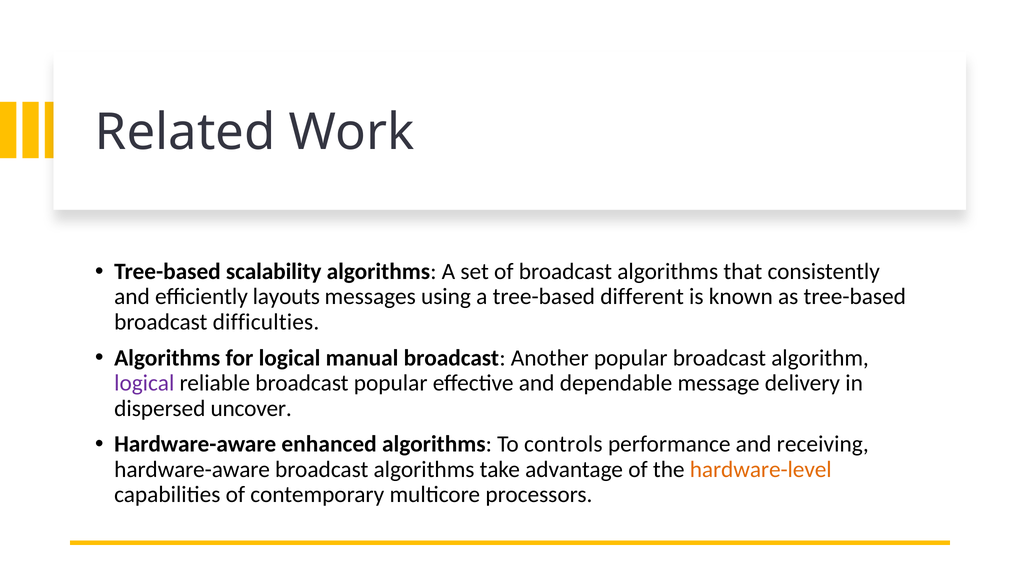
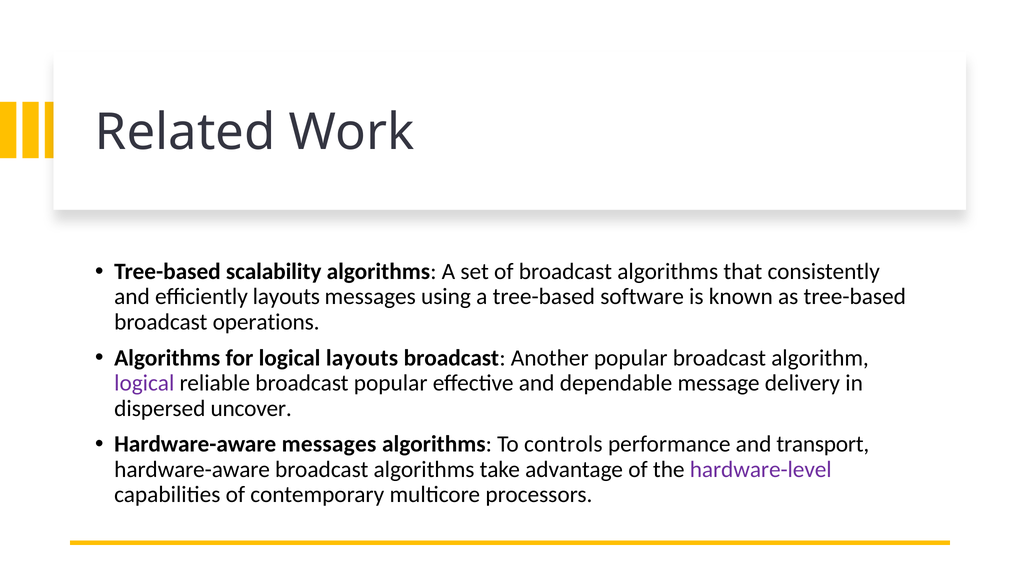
different: different -> software (642, 297)
difficulties: difficulties -> operations (266, 322)
logical manual: manual -> layouts (362, 358)
Hardware-aware enhanced: enhanced -> messages (329, 444)
receiving: receiving -> transport (823, 444)
hardware-level colour: orange -> purple (761, 469)
